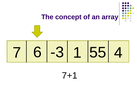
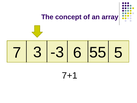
6: 6 -> 3 (37, 52)
1: 1 -> 6 (77, 53)
4: 4 -> 5 (118, 53)
